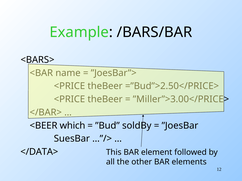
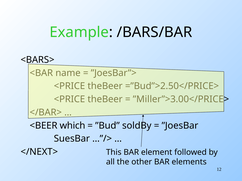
</DATA>: </DATA> -> </NEXT> (39, 152)
